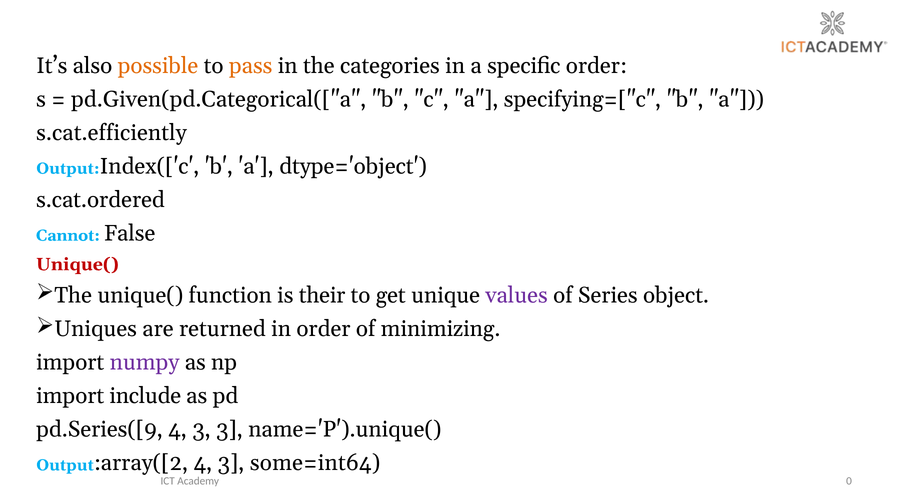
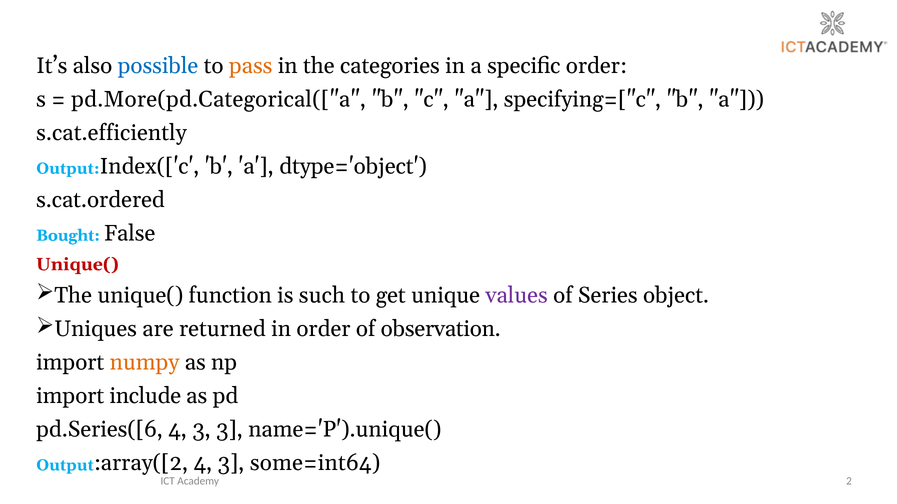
possible colour: orange -> blue (158, 66)
pd.Given(pd.Categorical(["a: pd.Given(pd.Categorical(["a -> pd.More(pd.Categorical(["a (219, 99)
Cannot: Cannot -> Bought (68, 236)
their: their -> such (322, 296)
minimizing: minimizing -> observation (441, 329)
numpy colour: purple -> orange (145, 363)
pd.Series([9: pd.Series([9 -> pd.Series([6 (100, 430)
0: 0 -> 2 (849, 482)
